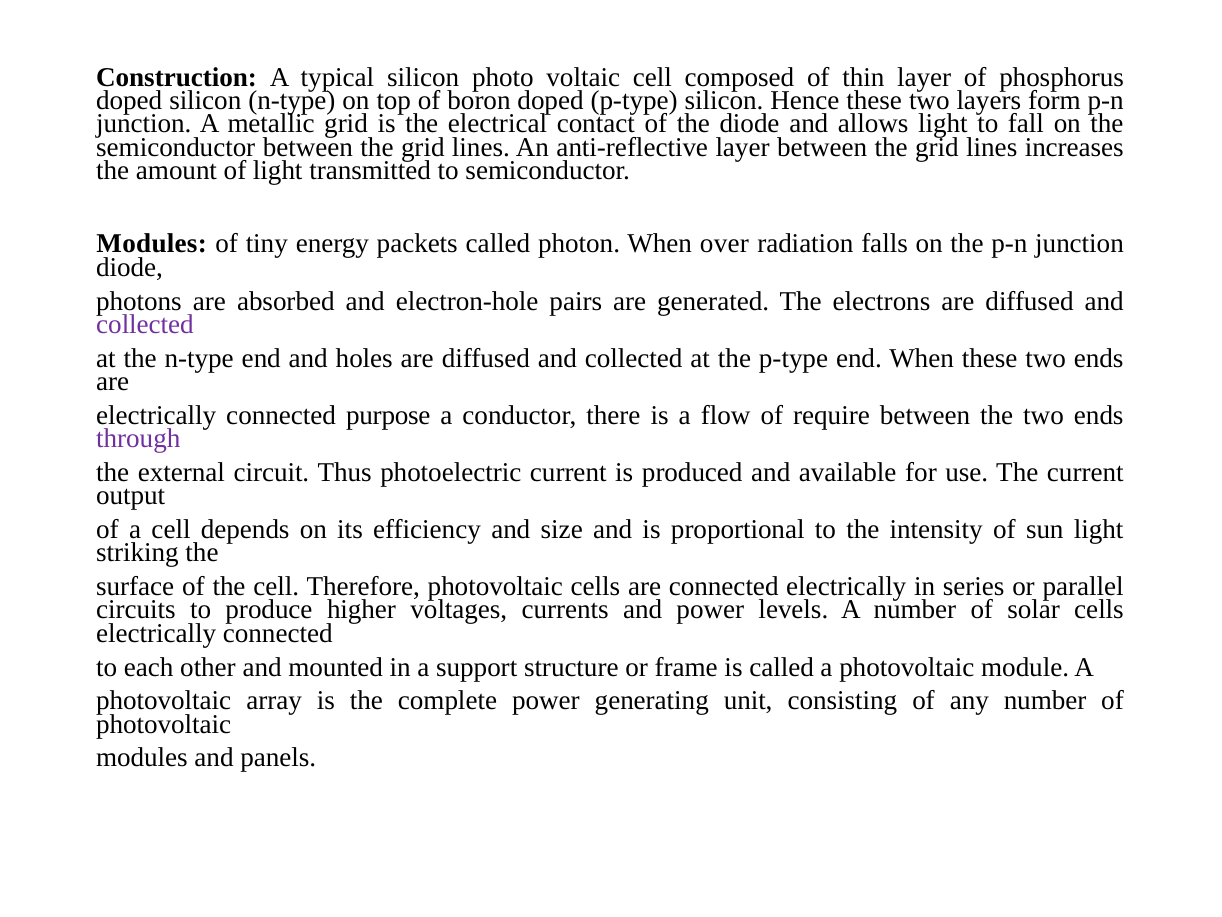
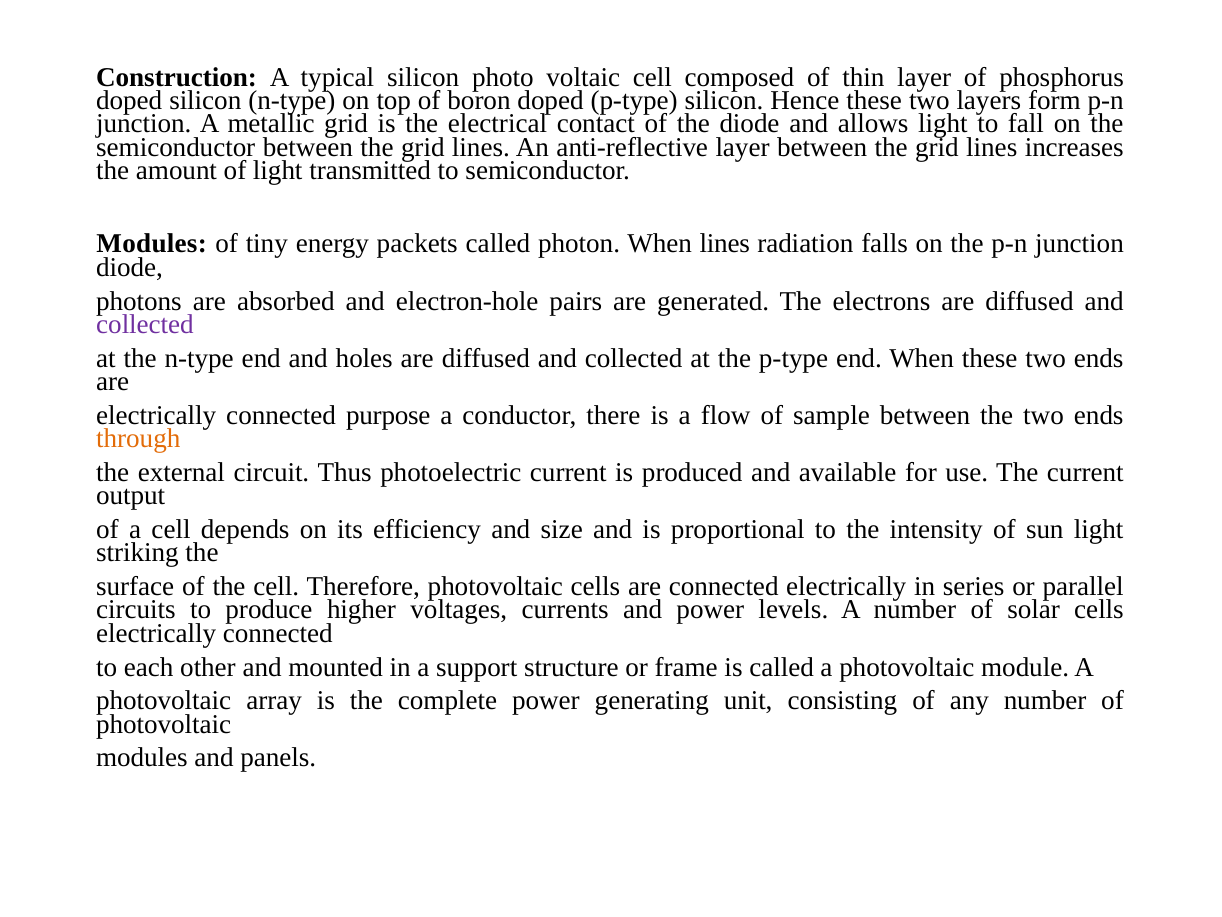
When over: over -> lines (725, 244)
require: require -> sample (831, 415)
through colour: purple -> orange (138, 438)
